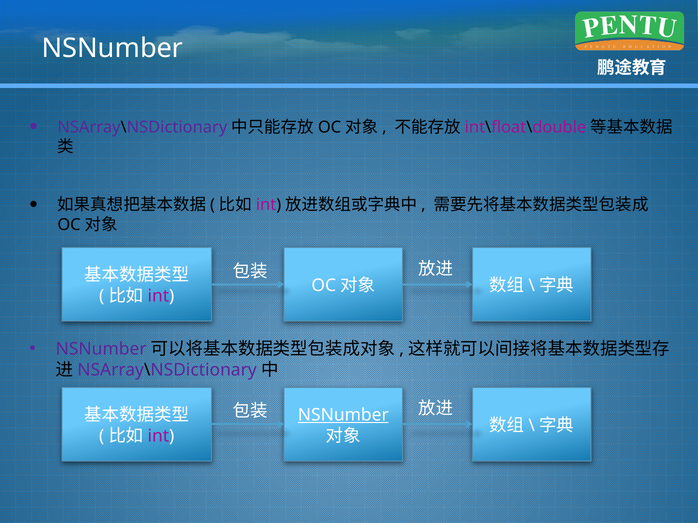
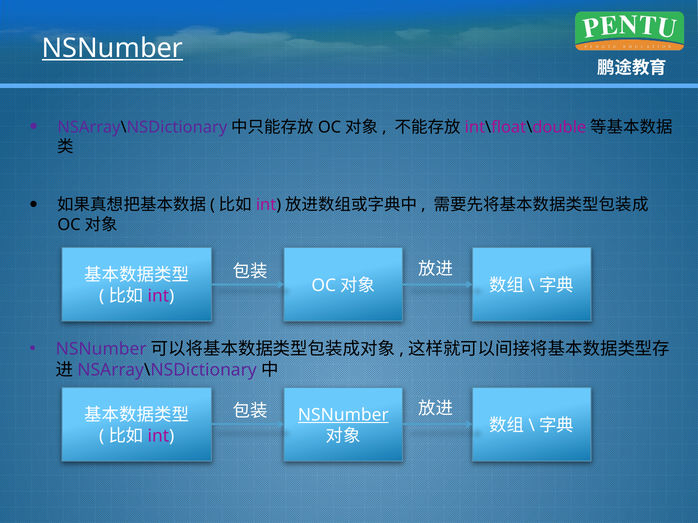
NSNumber underline: none -> present (113, 48)
